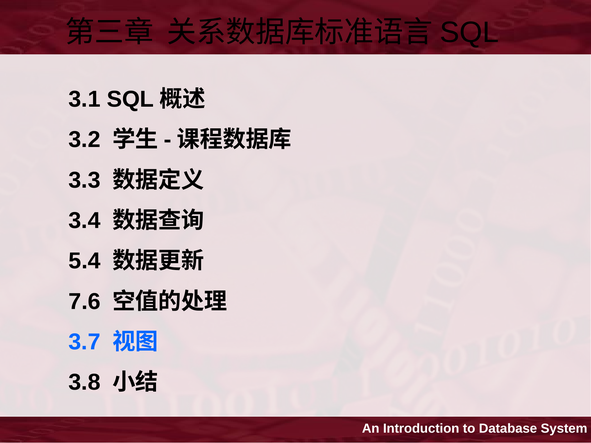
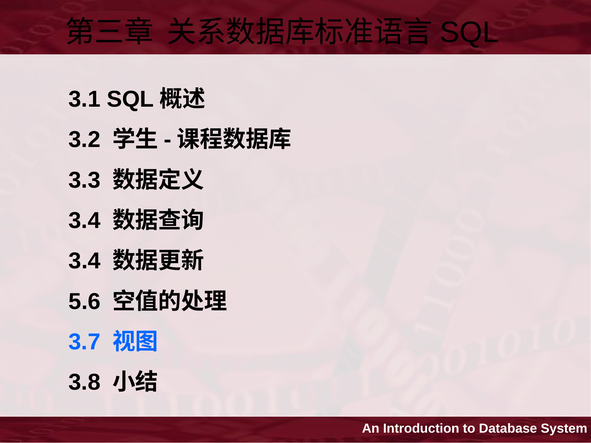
5.4: 5.4 -> 3.4 (85, 261)
7.6: 7.6 -> 5.6 (85, 302)
